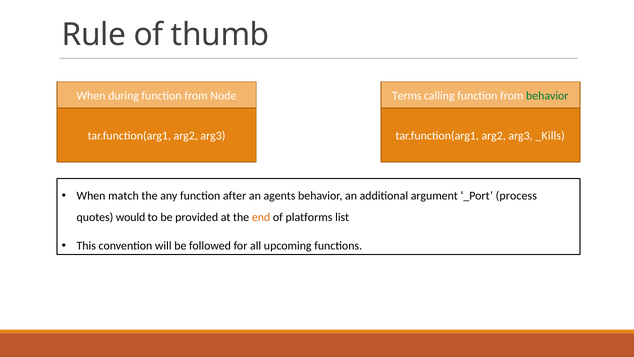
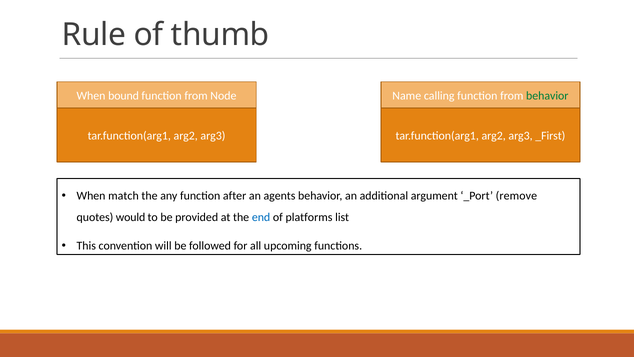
during: during -> bound (124, 96)
Terms: Terms -> Name (407, 96)
_Kills: _Kills -> _First (550, 136)
process: process -> remove (516, 196)
end colour: orange -> blue (261, 217)
